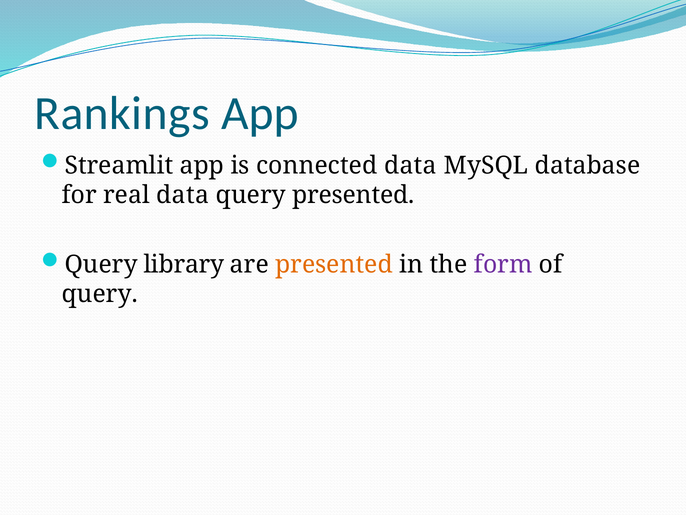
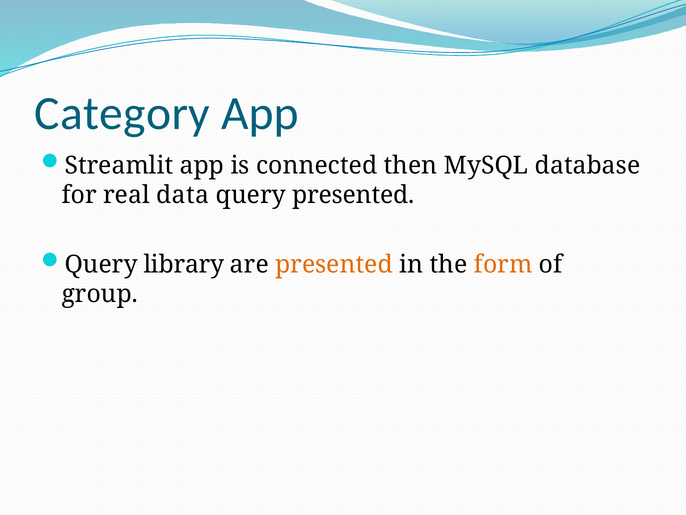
Rankings: Rankings -> Category (122, 113)
connected data: data -> then (411, 165)
form colour: purple -> orange (503, 264)
query: query -> group (100, 294)
